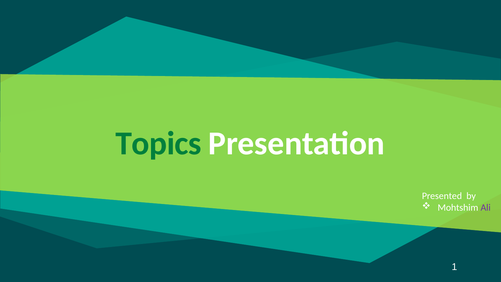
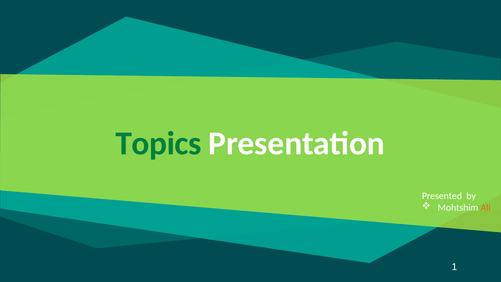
Ali colour: purple -> orange (486, 208)
